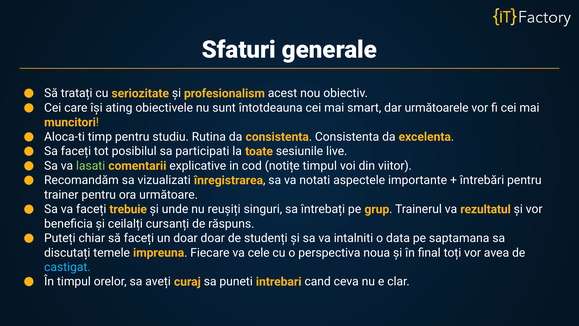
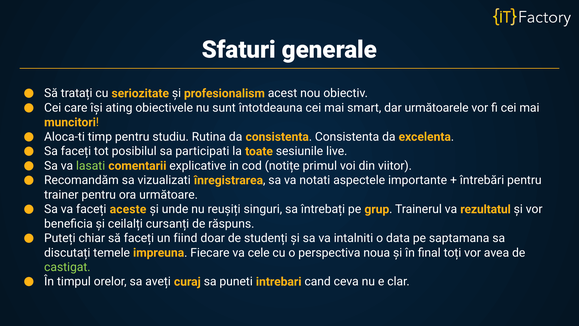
notițe timpul: timpul -> primul (320, 166)
trebuie: trebuie -> aceste (128, 209)
un doar: doar -> fiind (185, 238)
castigat colour: light blue -> light green (67, 267)
